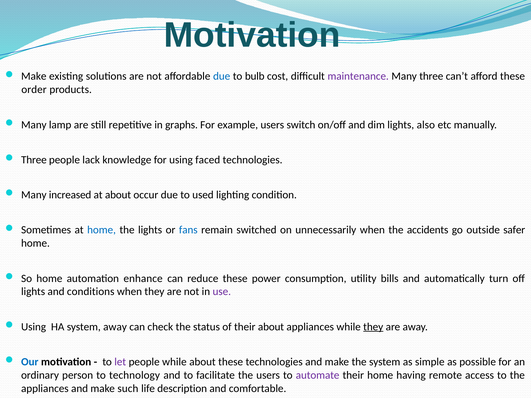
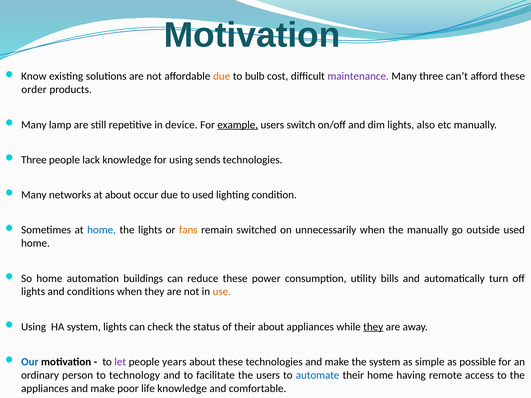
Make: Make -> Know (34, 76)
due colour: blue -> orange (222, 76)
graphs: graphs -> device (181, 125)
example underline: none -> present (238, 125)
faced: faced -> sends (208, 160)
increased: increased -> networks (70, 195)
fans colour: blue -> orange (188, 230)
the accidents: accidents -> manually (428, 230)
outside safer: safer -> used (514, 230)
enhance: enhance -> buildings (143, 279)
use colour: purple -> orange (222, 292)
system away: away -> lights (115, 327)
people while: while -> years (174, 362)
automate colour: purple -> blue (318, 375)
such: such -> poor (128, 389)
life description: description -> knowledge (182, 389)
